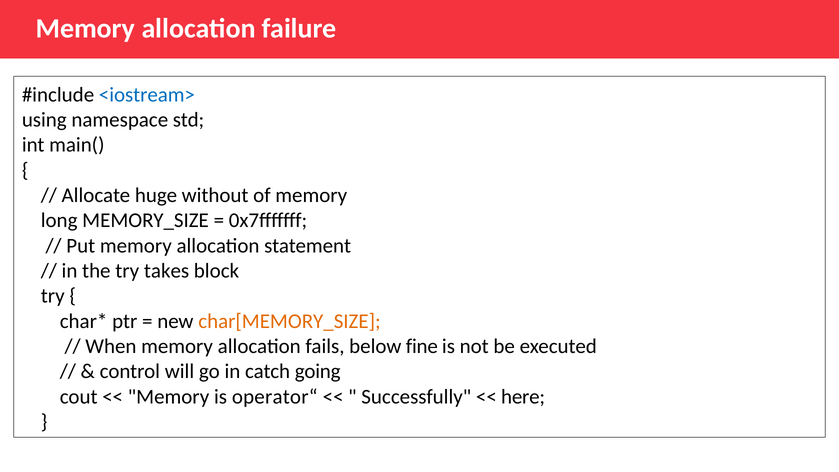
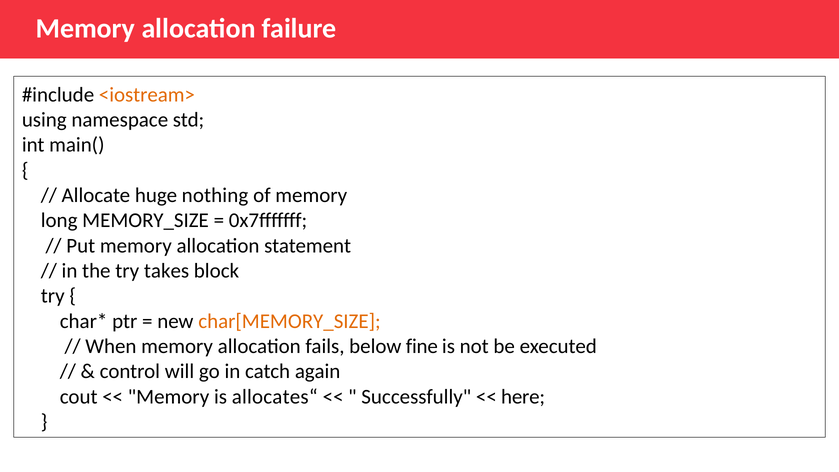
<iostream> colour: blue -> orange (147, 95)
without: without -> nothing (215, 195)
going: going -> again (318, 371)
operator“: operator“ -> allocates“ (275, 397)
